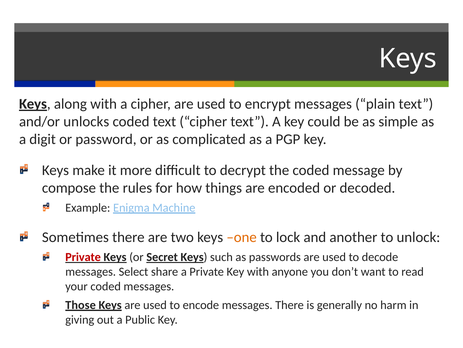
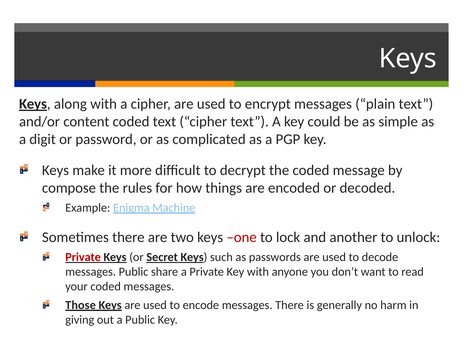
unlocks: unlocks -> content (86, 121)
one colour: orange -> red (242, 237)
messages Select: Select -> Public (134, 271)
